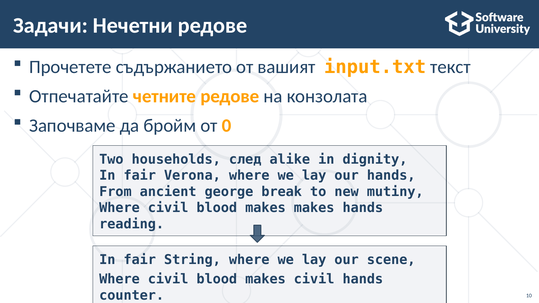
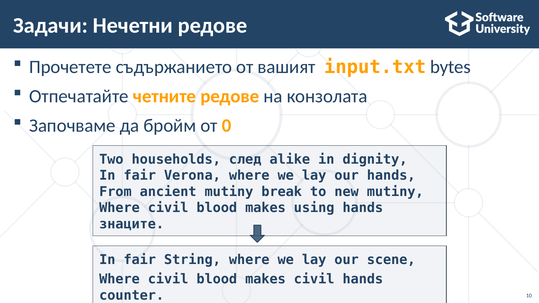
текст: текст -> bytes (451, 67)
ancient george: george -> mutiny (229, 192)
makes makes: makes -> using (314, 208)
reading: reading -> знаците (132, 224)
